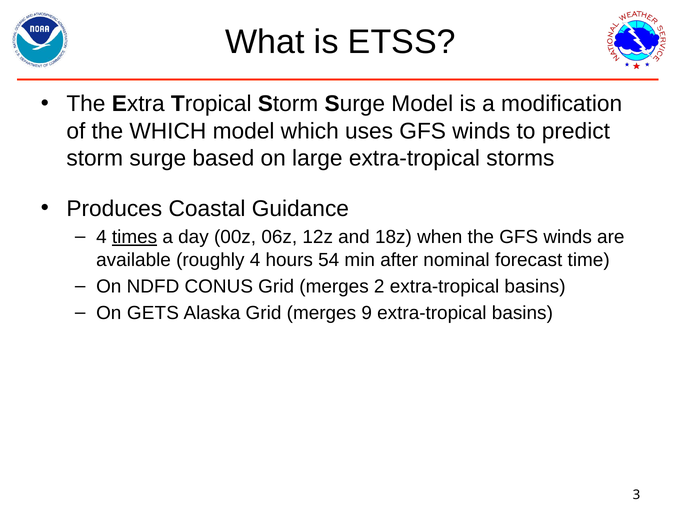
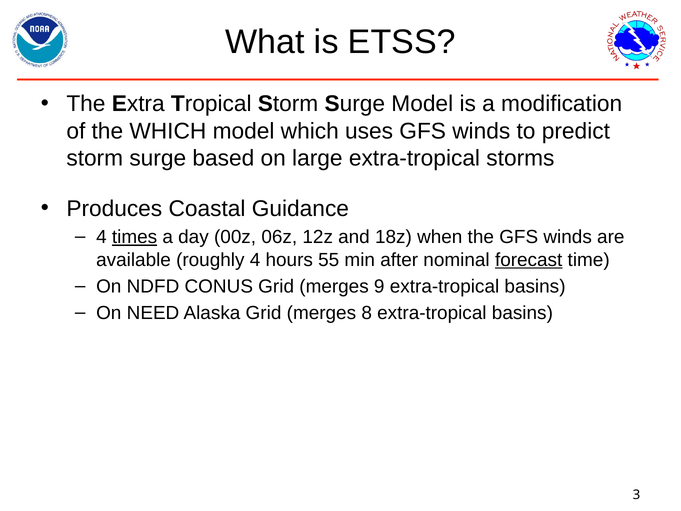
54: 54 -> 55 (329, 260)
forecast underline: none -> present (529, 260)
2: 2 -> 9 (379, 286)
GETS: GETS -> NEED (153, 313)
9: 9 -> 8 (367, 313)
